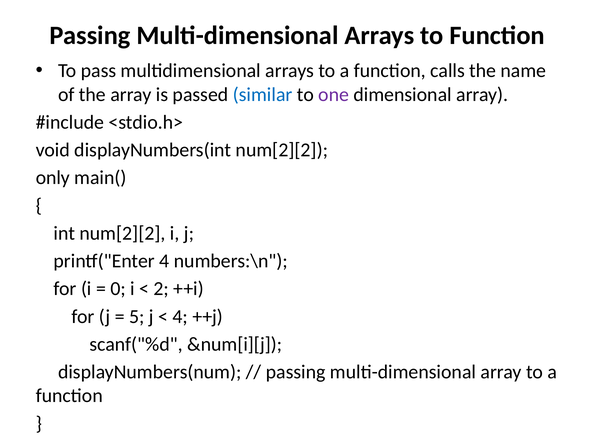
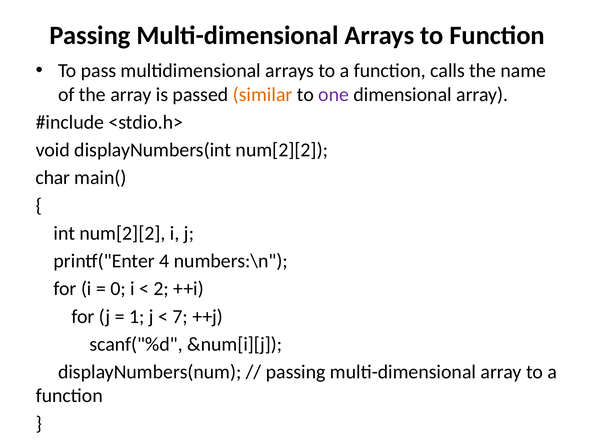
similar colour: blue -> orange (263, 95)
only: only -> char (53, 178)
5: 5 -> 1 (137, 317)
4: 4 -> 7 (180, 317)
